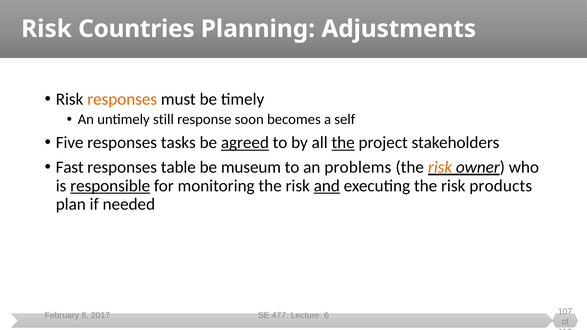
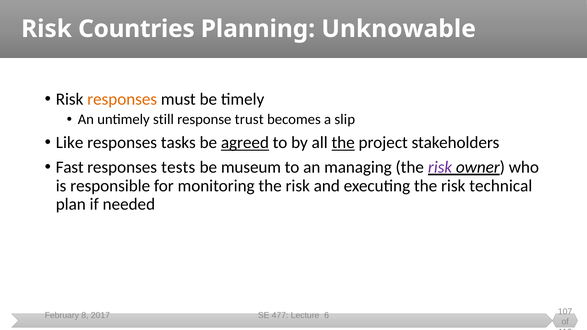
Adjustments: Adjustments -> Unknowable (399, 29)
soon: soon -> trust (249, 119)
self: self -> slip (345, 119)
Five: Five -> Like (70, 143)
table: table -> tests (178, 167)
problems: problems -> managing (358, 167)
risk colour: orange -> purple (440, 167)
responsible underline: present -> none (110, 186)
and underline: present -> none (327, 186)
products: products -> technical (501, 186)
